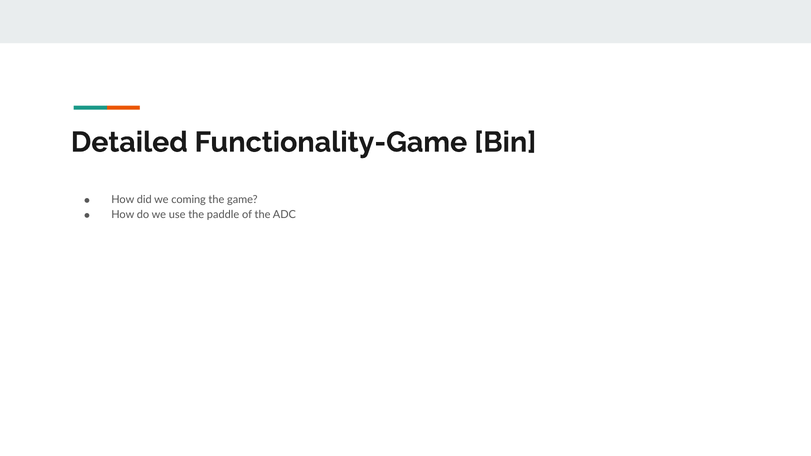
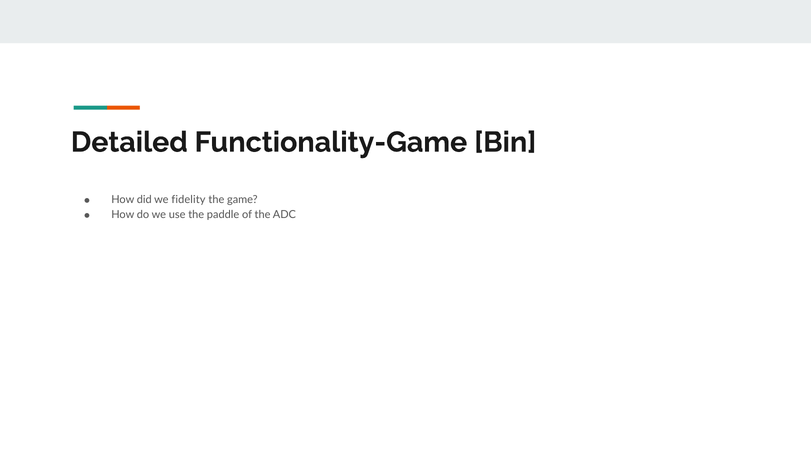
coming: coming -> fidelity (188, 200)
